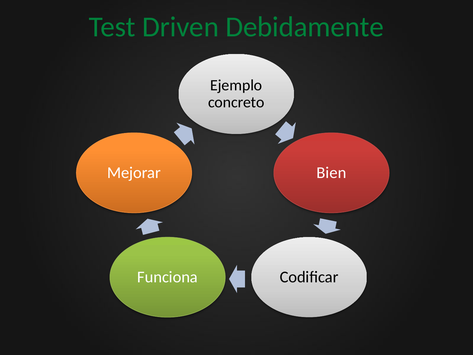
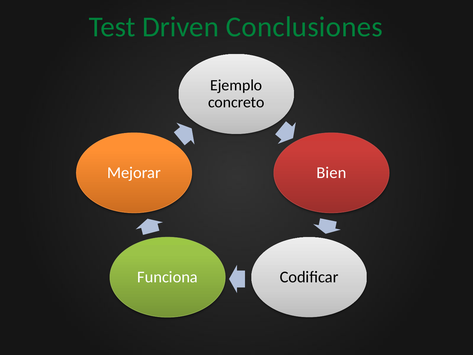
Debidamente: Debidamente -> Conclusiones (304, 27)
